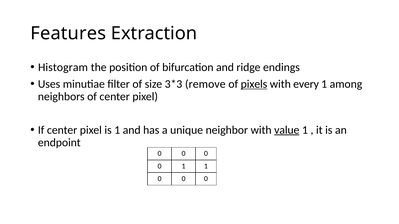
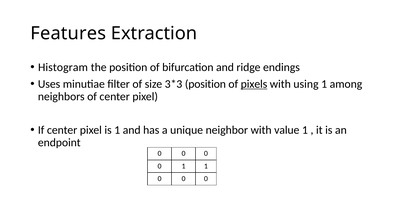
remove: remove -> position (205, 84)
every: every -> using (306, 84)
value underline: present -> none (287, 130)
